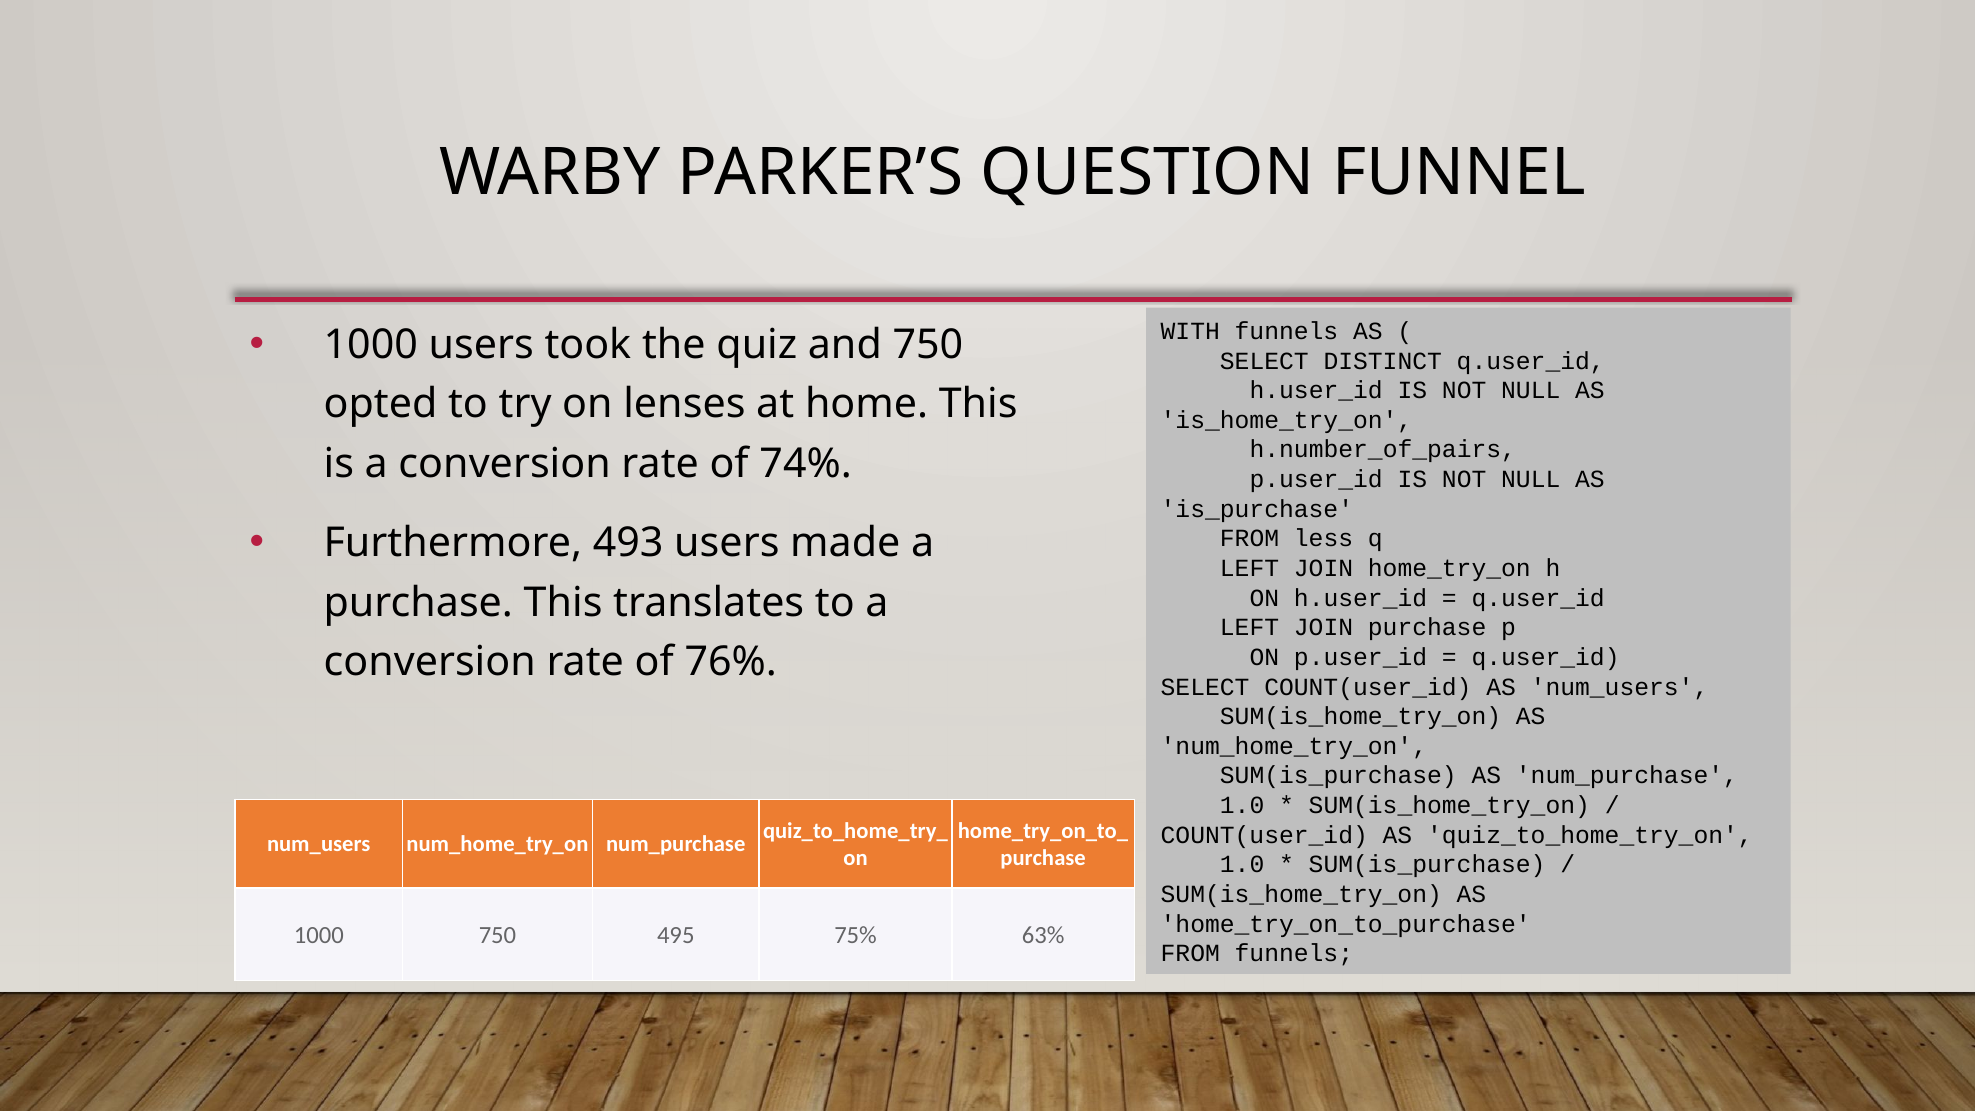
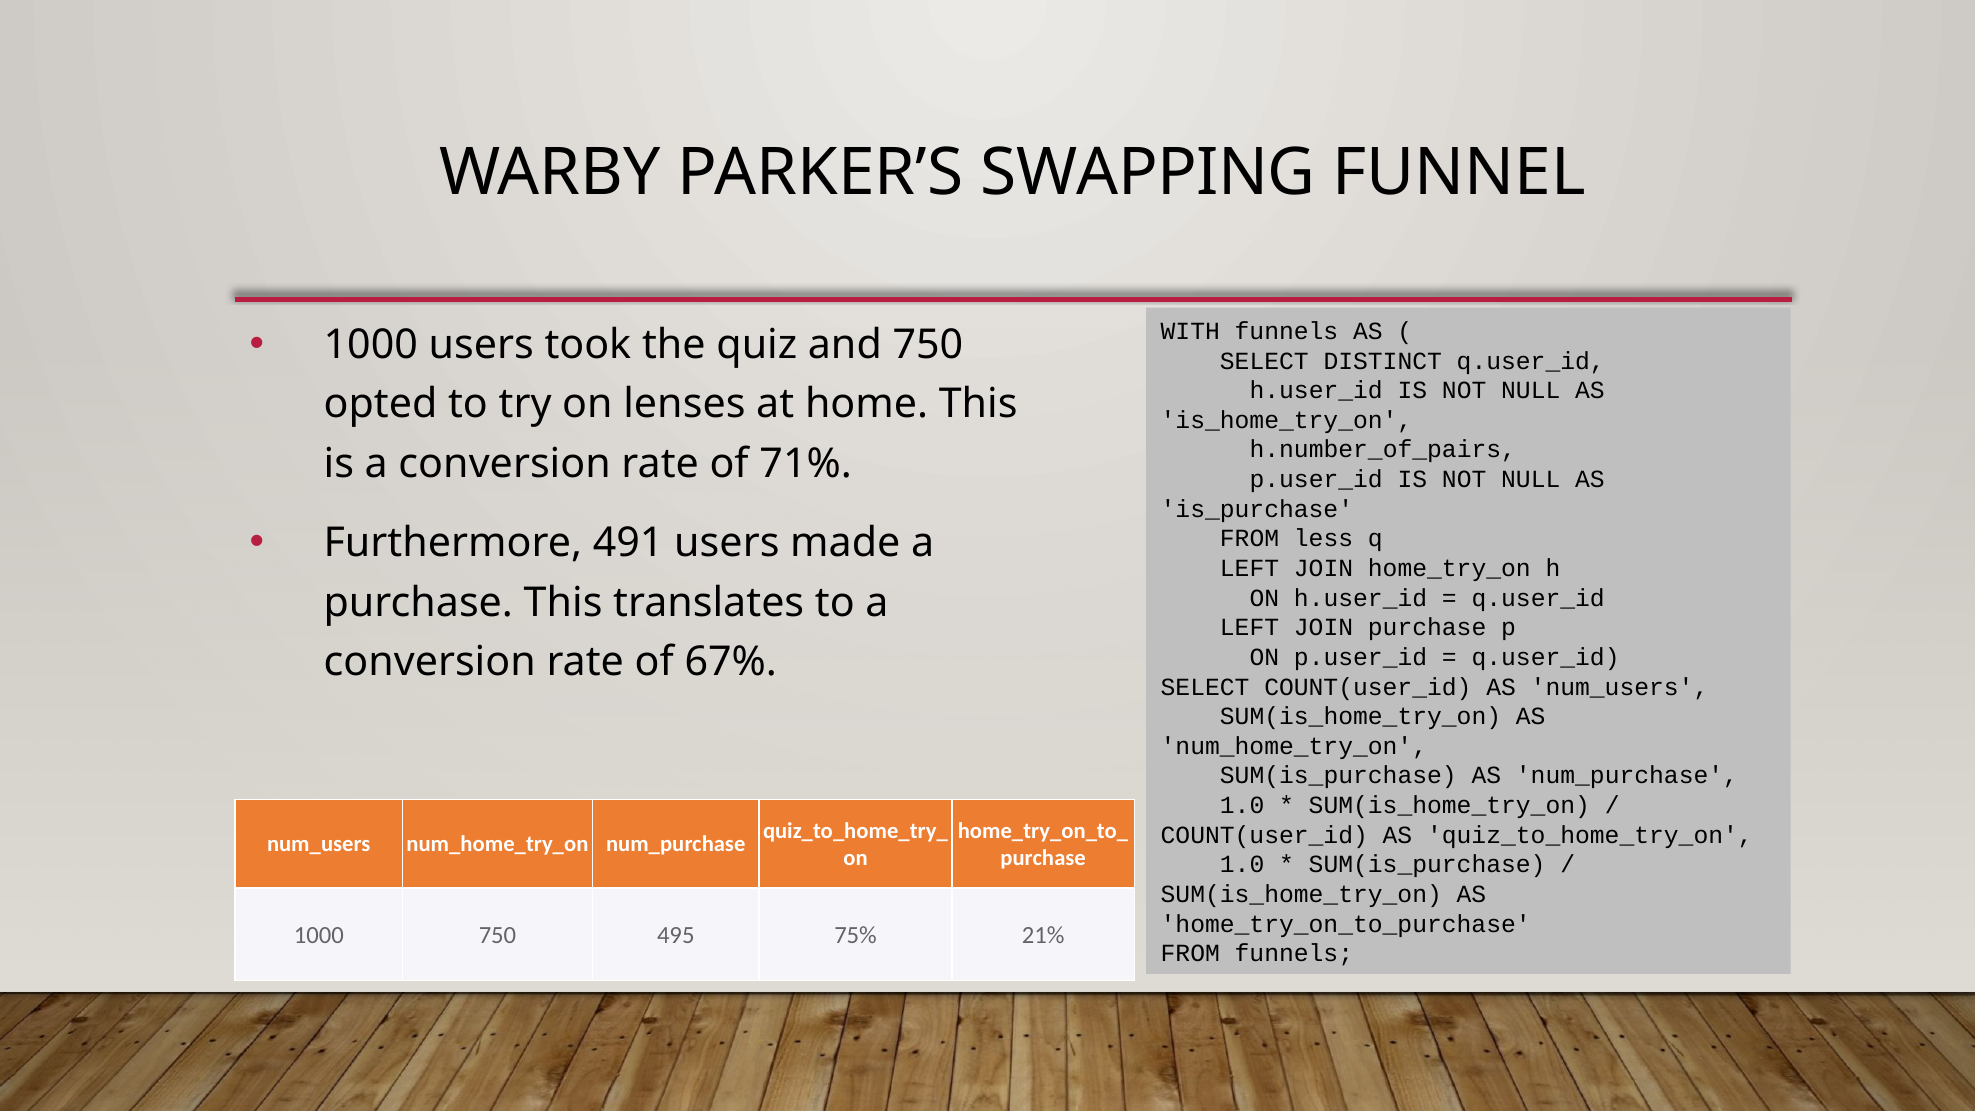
QUESTION: QUESTION -> SWAPPING (1148, 173)
74%: 74% -> 71% (806, 463)
493: 493 -> 491 (628, 543)
76%: 76% -> 67% (731, 662)
63%: 63% -> 21% (1043, 935)
